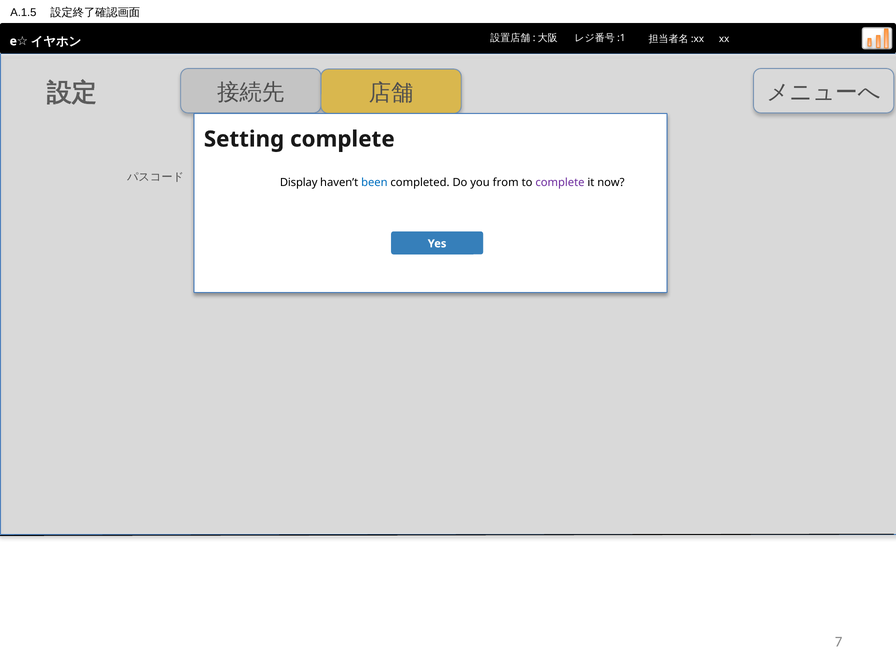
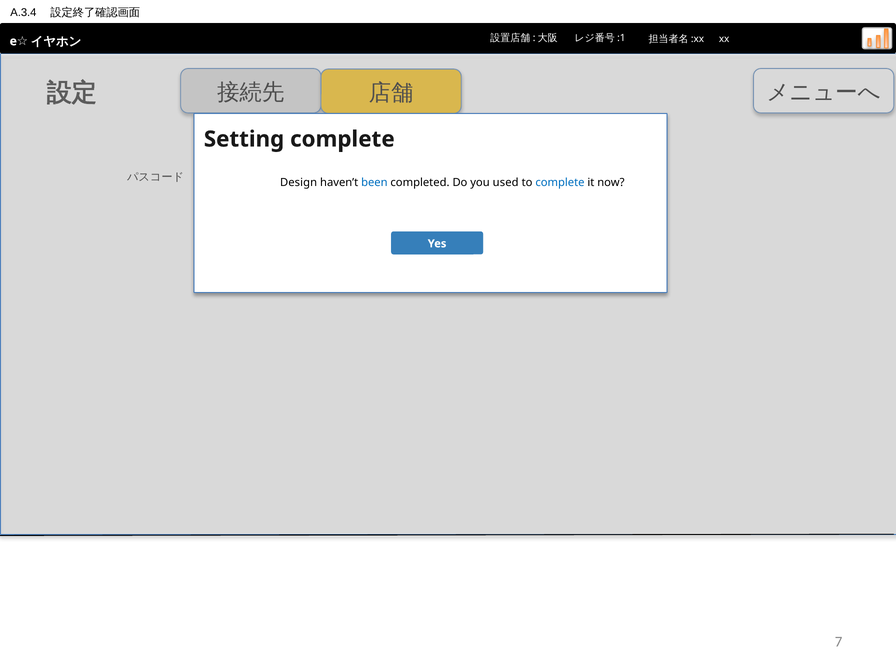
A.1.5: A.1.5 -> A.3.4 (23, 12)
Display: Display -> Design (299, 182)
from: from -> used (506, 182)
complete colour: purple -> blue (560, 182)
